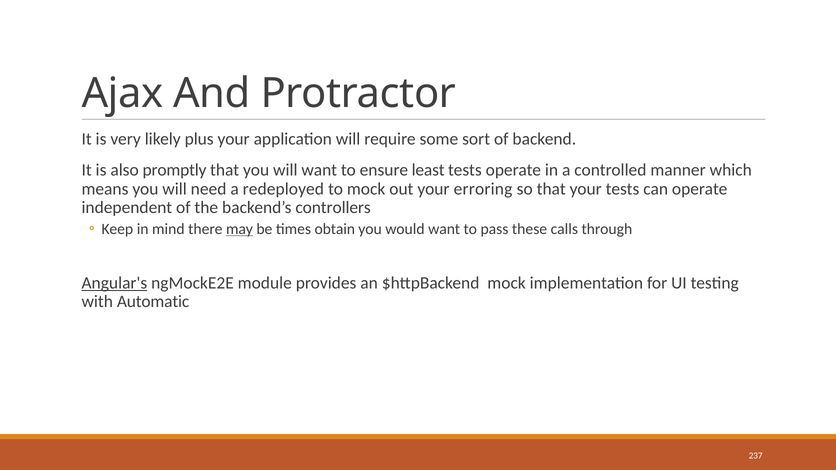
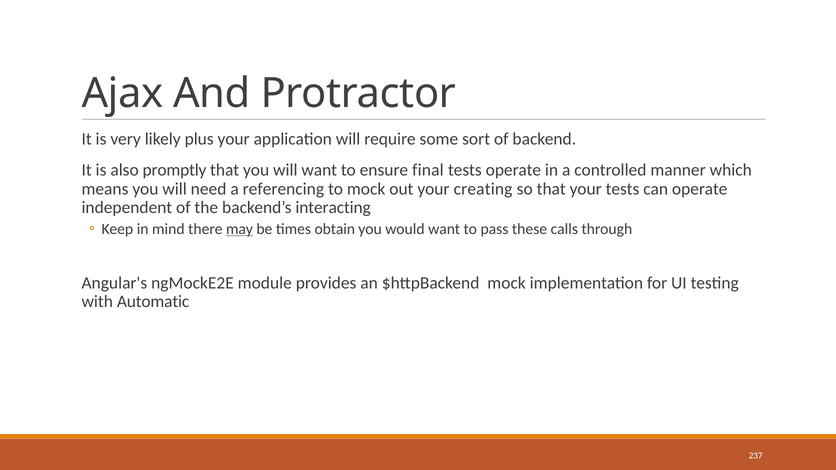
least: least -> final (428, 170)
redeployed: redeployed -> referencing (283, 189)
erroring: erroring -> creating (483, 189)
controllers: controllers -> interacting (333, 208)
Angular's underline: present -> none (114, 283)
